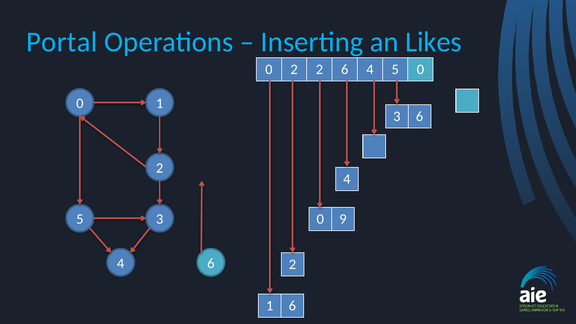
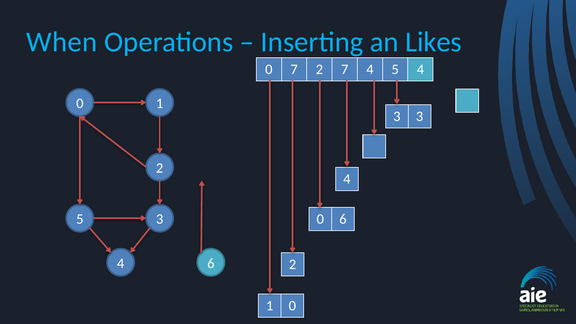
Portal: Portal -> When (62, 42)
0 2: 2 -> 7 (294, 70)
2 6: 6 -> 7 (345, 70)
5 0: 0 -> 4 (420, 70)
3 6: 6 -> 3 (420, 117)
0 9: 9 -> 6 (343, 219)
6: 6 -> 0 (292, 306)
